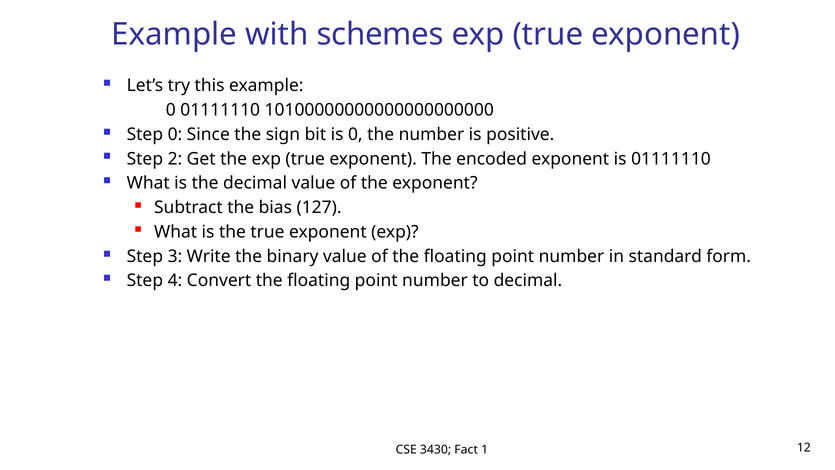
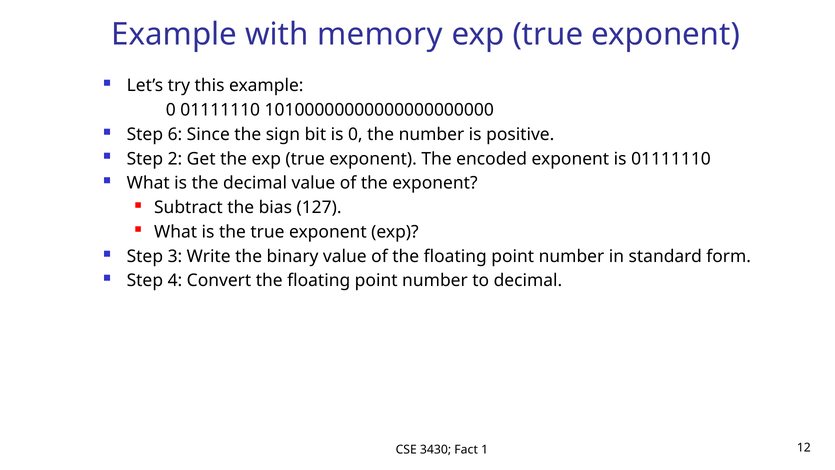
schemes: schemes -> memory (380, 34)
Step 0: 0 -> 6 (175, 134)
